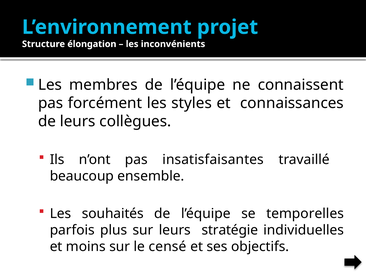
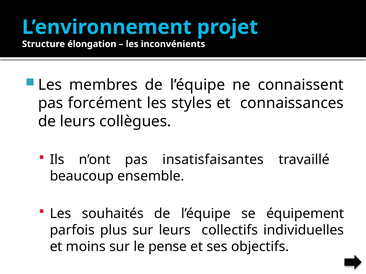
temporelles: temporelles -> équipement (305, 214)
stratégie: stratégie -> collectifs (230, 231)
censé: censé -> pense (168, 247)
